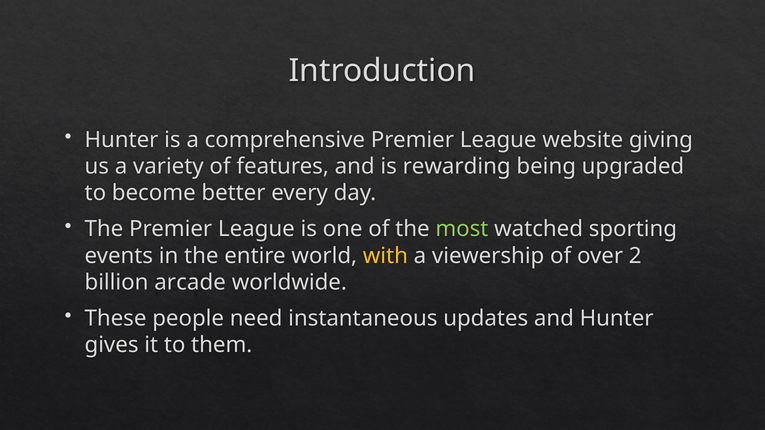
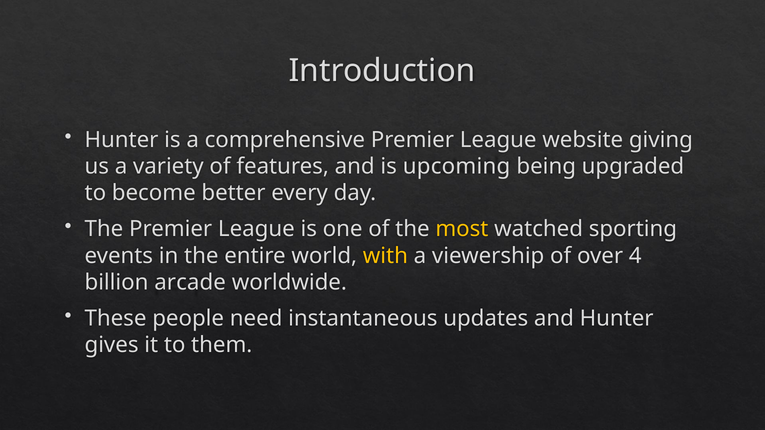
rewarding: rewarding -> upcoming (457, 166)
most colour: light green -> yellow (462, 229)
2: 2 -> 4 (635, 256)
